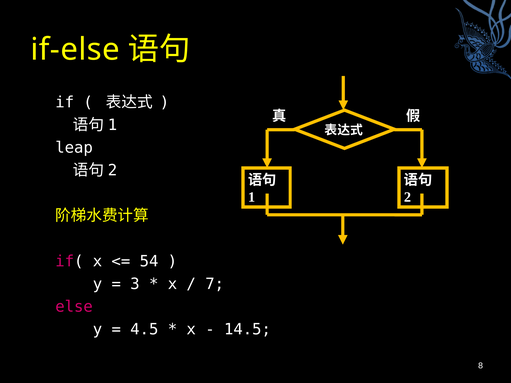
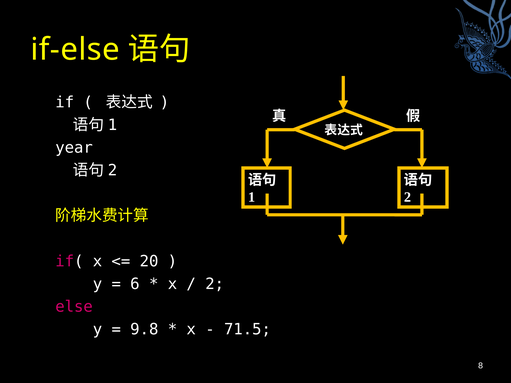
leap: leap -> year (74, 148)
54: 54 -> 20 (149, 261)
3: 3 -> 6 (135, 284)
7: 7 -> 2 (215, 284)
4.5: 4.5 -> 9.8 (144, 330)
14.5: 14.5 -> 71.5 (247, 330)
